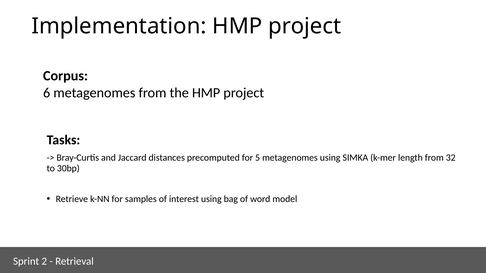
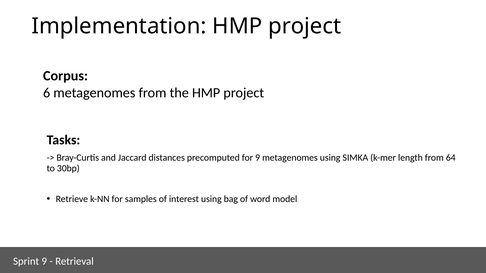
for 5: 5 -> 9 (258, 158)
32: 32 -> 64 (451, 158)
Sprint 2: 2 -> 9 (44, 262)
